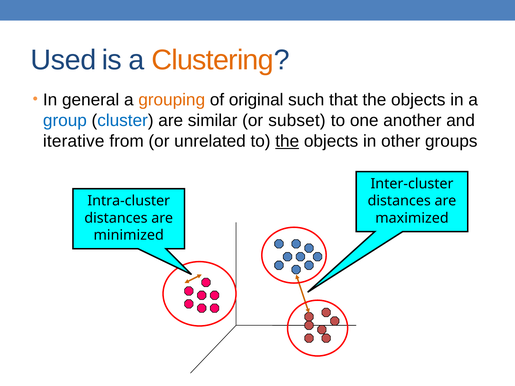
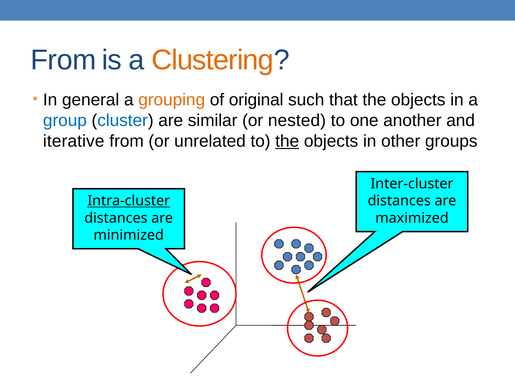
Used: Used -> From (63, 60)
subset: subset -> nested (297, 121)
Intra-cluster underline: none -> present (129, 201)
